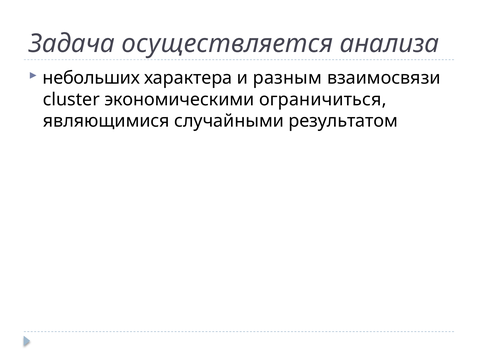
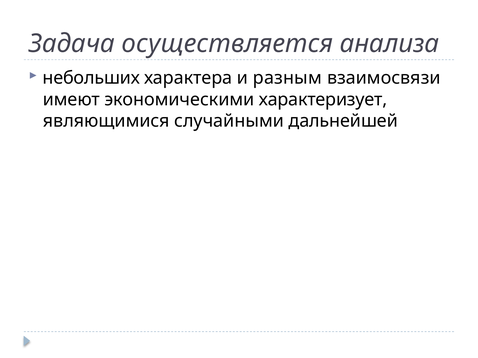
cluster: cluster -> имеют (71, 100)
ограничиться: ограничиться -> характеризует (323, 100)
результатом: результатом -> дальнейшей (343, 121)
